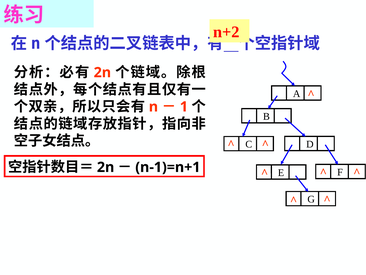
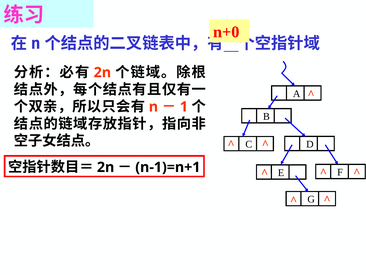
n+2: n+2 -> n+0 (226, 32)
